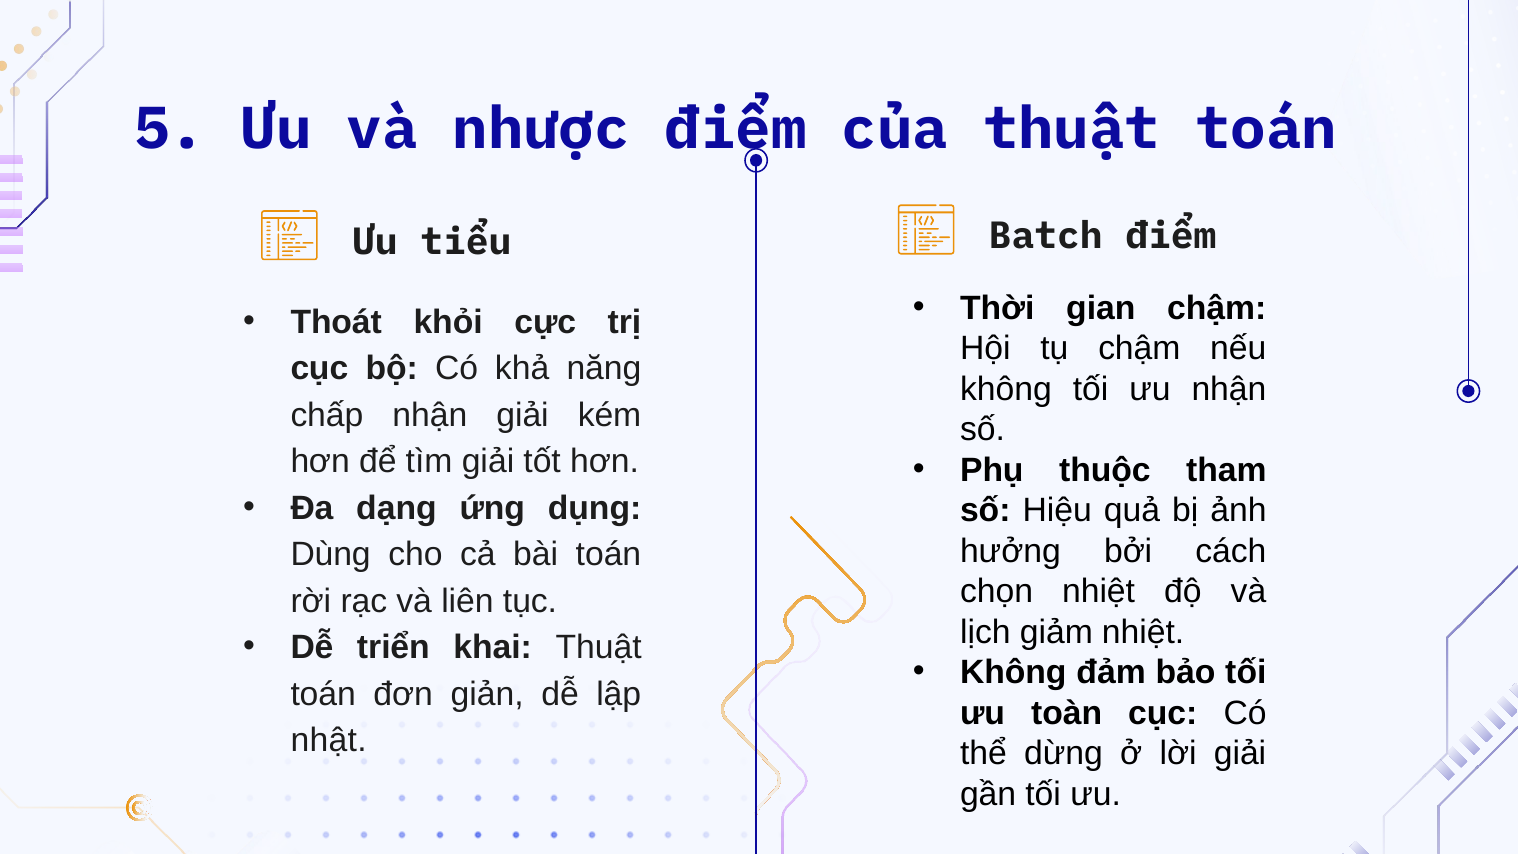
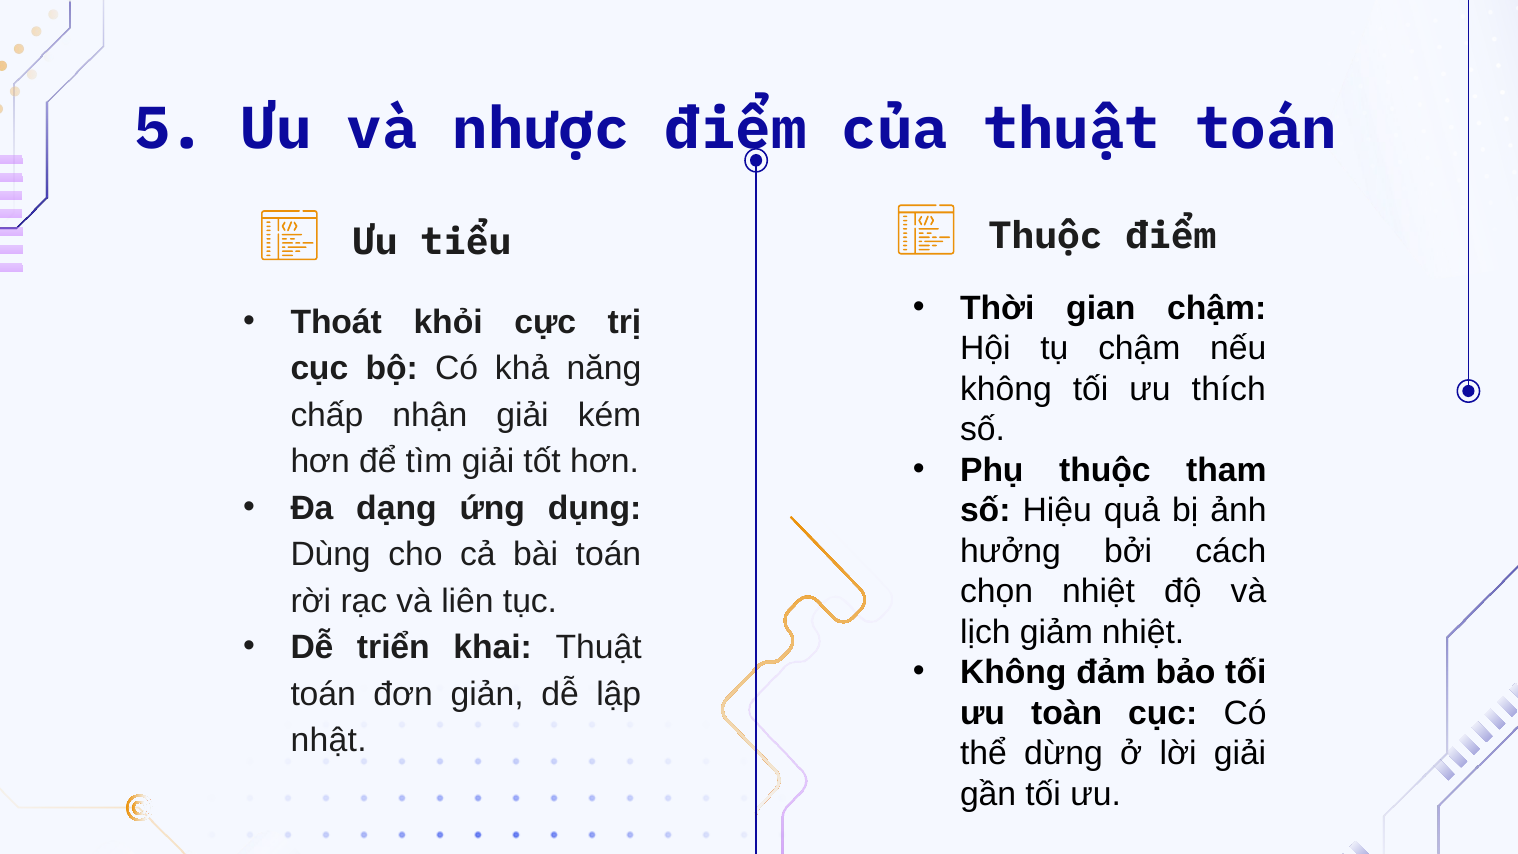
Batch: Batch -> Thuộc (1046, 236)
ưu nhận: nhận -> thích (1229, 389)
